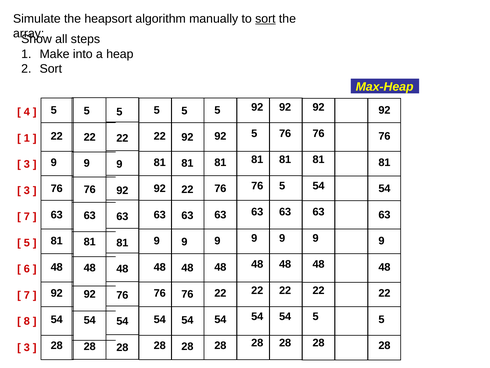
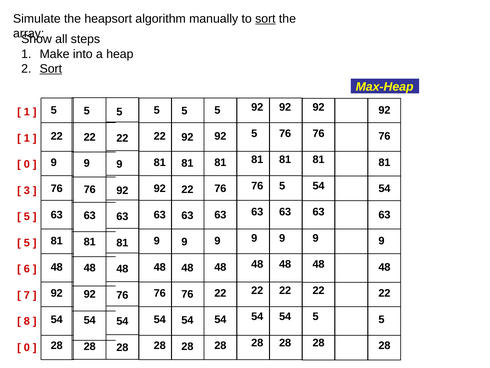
Sort underline: none -> present (51, 69)
4: 4 -> 1 (27, 112)
3: 3 -> 0 (27, 164)
7: 7 -> 5 (27, 216)
3: 3 -> 0 (27, 347)
